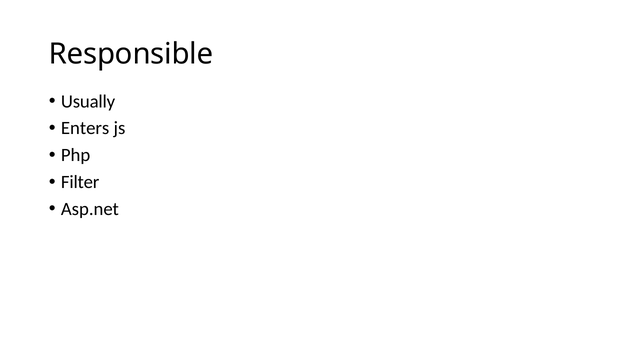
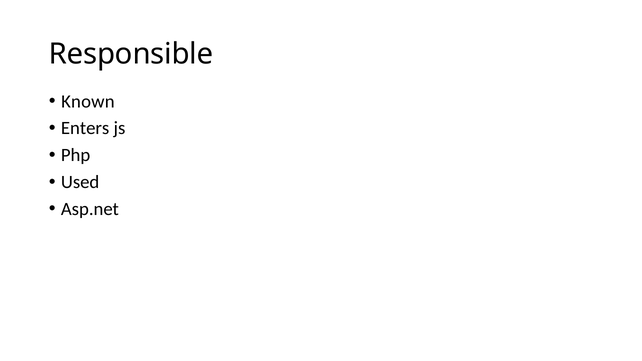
Usually: Usually -> Known (88, 101)
Filter: Filter -> Used (80, 182)
